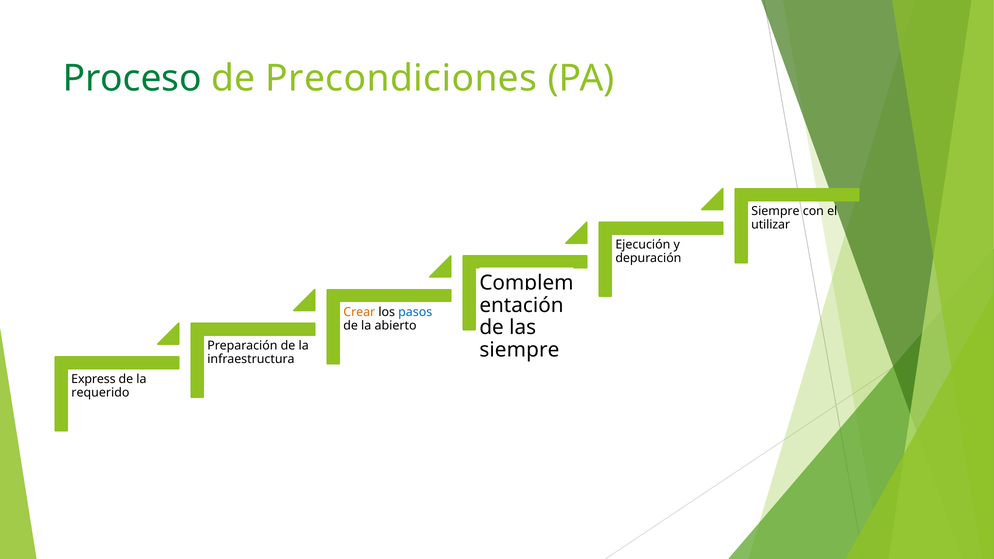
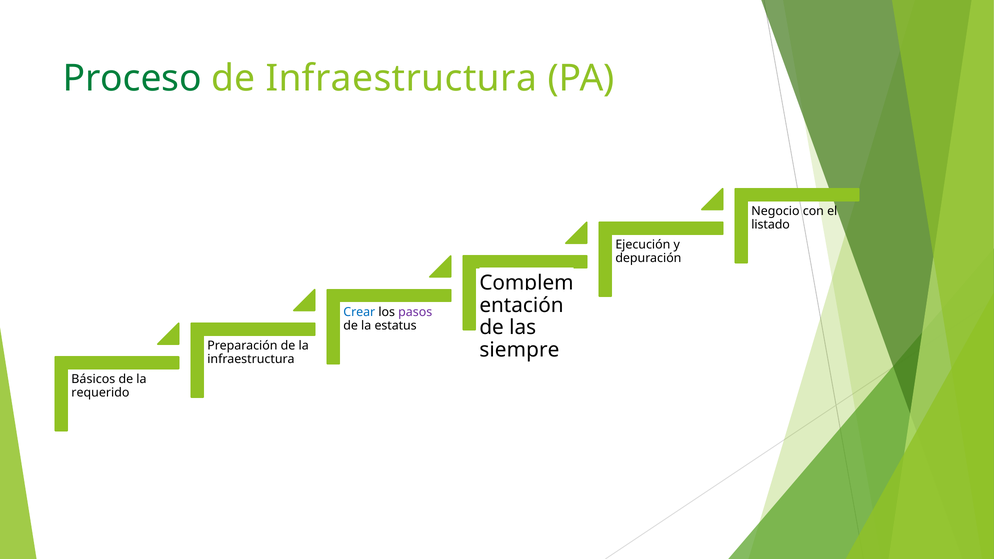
de Precondiciones: Precondiciones -> Infraestructura (401, 78)
Siempre: Siempre -> Negocio (775, 211)
utilizar: utilizar -> listado (771, 225)
Crear colour: orange -> blue (359, 312)
pasos colour: blue -> purple (415, 312)
abierto: abierto -> estatus (396, 326)
Express: Express -> Básicos (93, 379)
